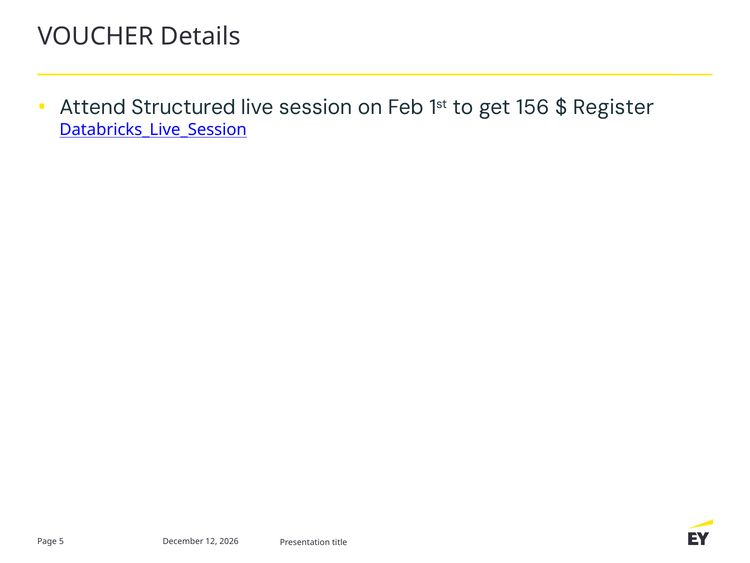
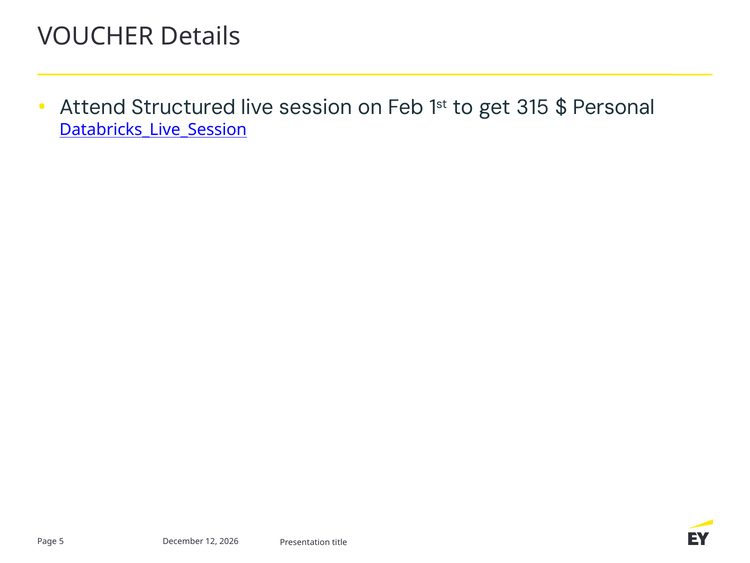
156: 156 -> 315 (533, 107)
Register: Register -> Personal (614, 107)
